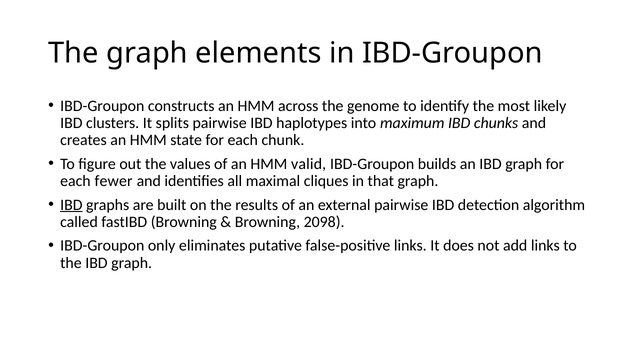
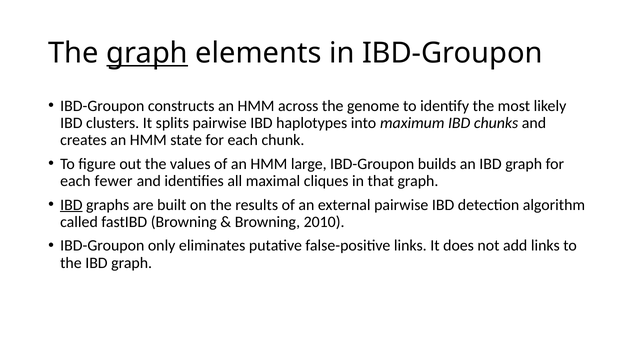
graph underline: none -> present (147, 53)
valid: valid -> large (309, 164)
2098: 2098 -> 2010 (324, 222)
